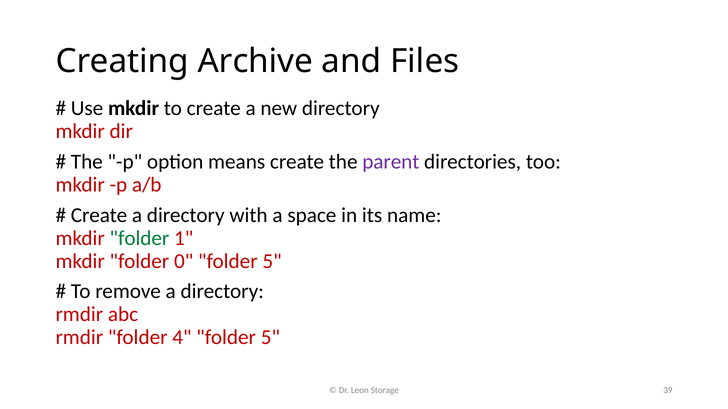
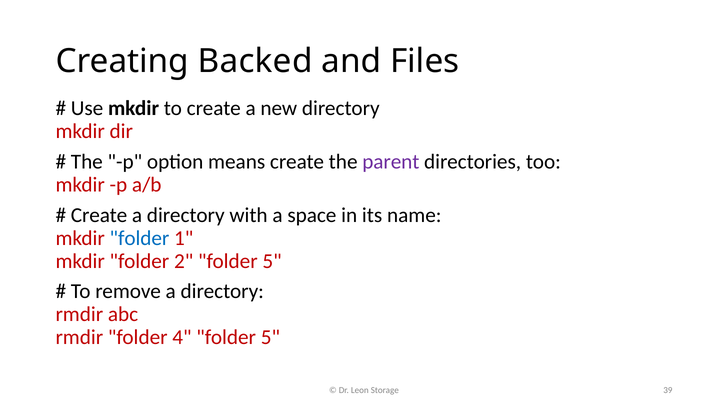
Archive: Archive -> Backed (255, 61)
folder colour: green -> blue (139, 238)
0: 0 -> 2 (184, 261)
